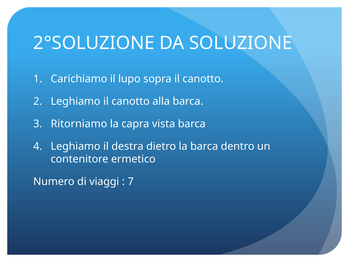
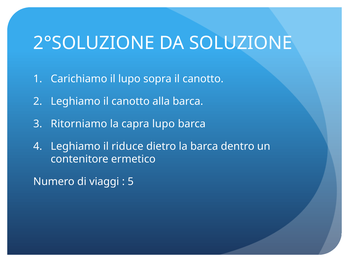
capra vista: vista -> lupo (163, 124)
destra: destra -> riduce (127, 146)
7: 7 -> 5 (131, 181)
